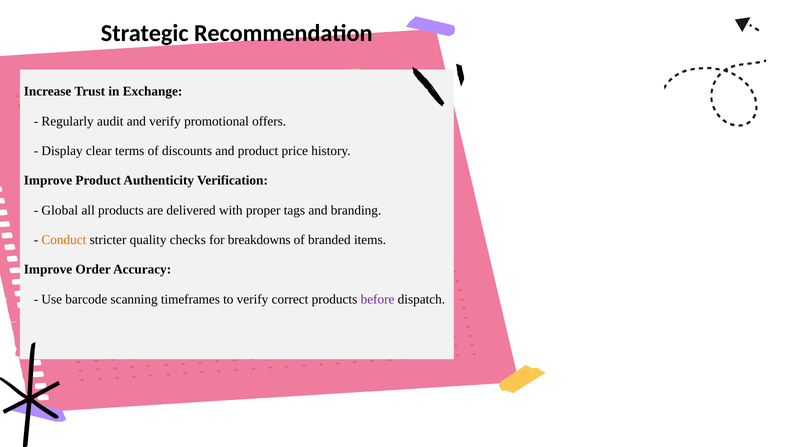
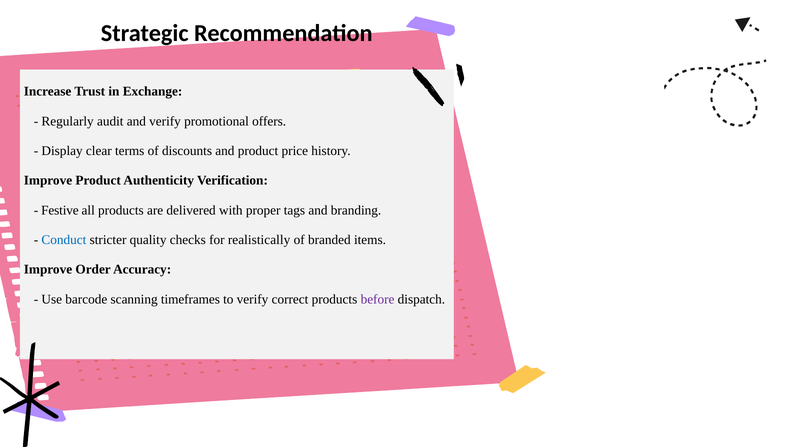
Global: Global -> Festive (60, 210)
Conduct colour: orange -> blue (64, 240)
breakdowns: breakdowns -> realistically (259, 240)
